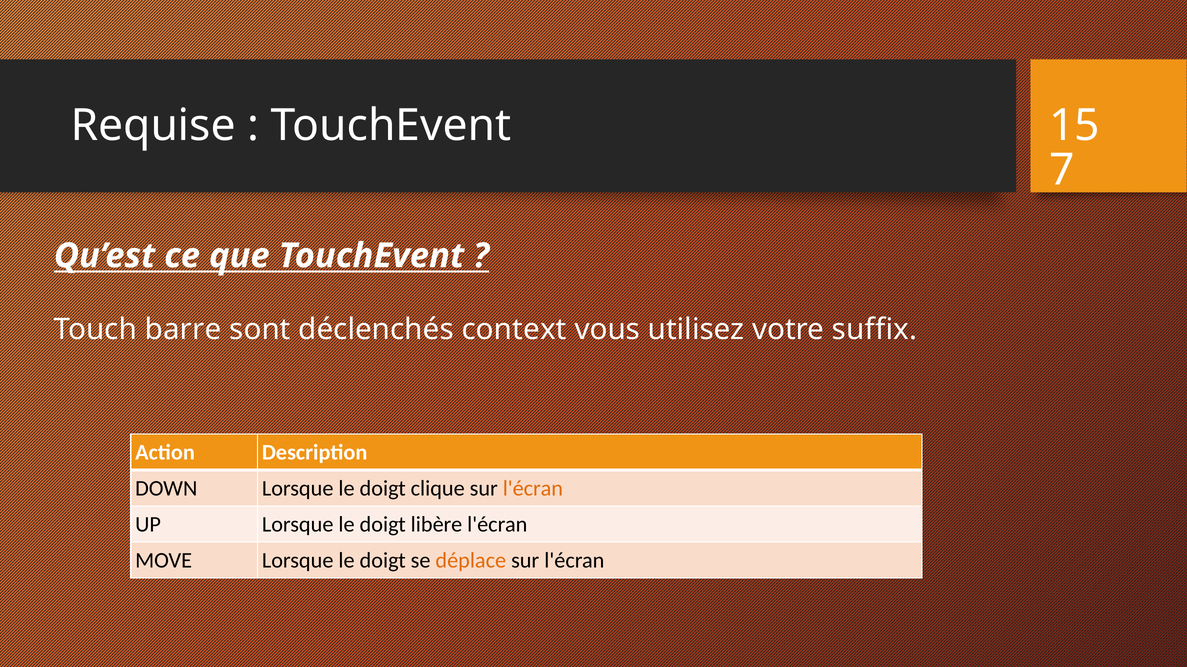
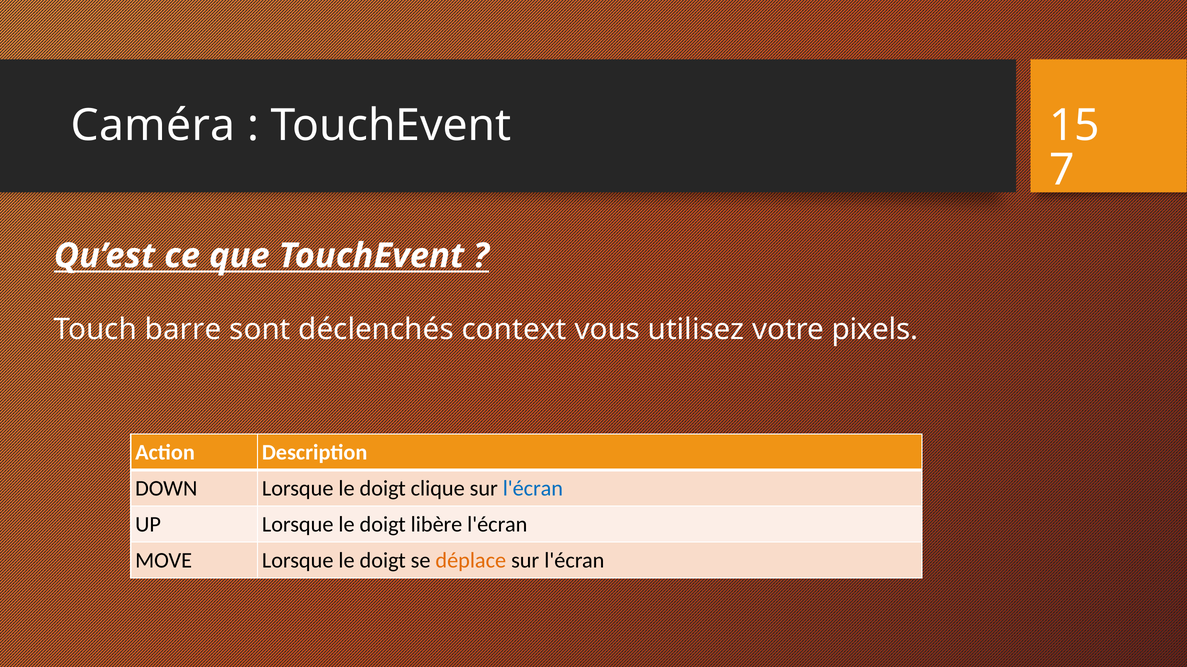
Requise: Requise -> Caméra (153, 126)
suffix: suffix -> pixels (875, 330)
l'écran colour: orange -> blue (533, 489)
